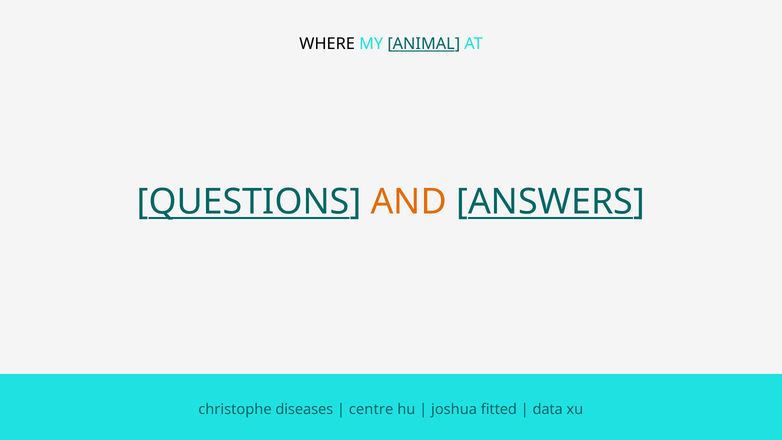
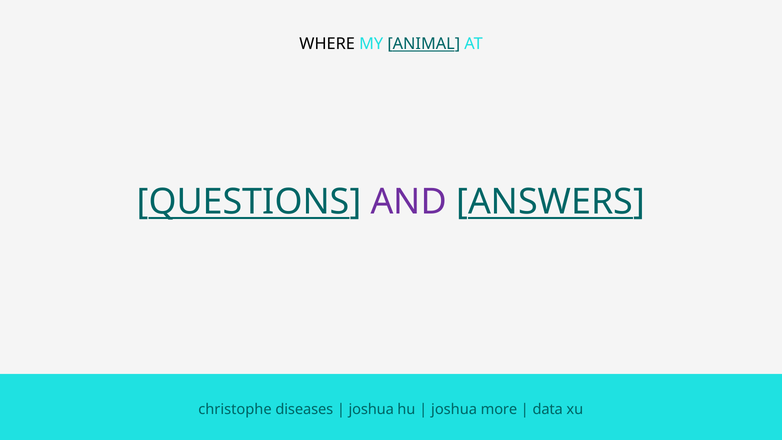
AND colour: orange -> purple (409, 202)
centre: centre -> joshua (371, 409)
fitted: fitted -> more (499, 409)
